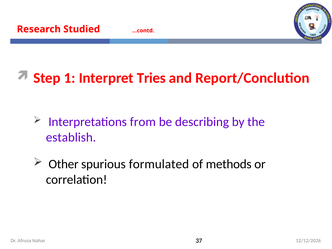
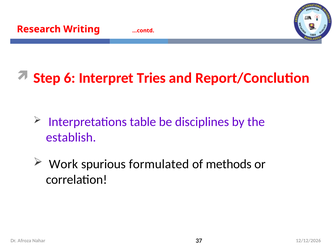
Studied: Studied -> Writing (82, 29)
1: 1 -> 6 (70, 78)
from: from -> table (143, 122)
describing: describing -> disciplines (202, 122)
Other: Other -> Work (63, 164)
